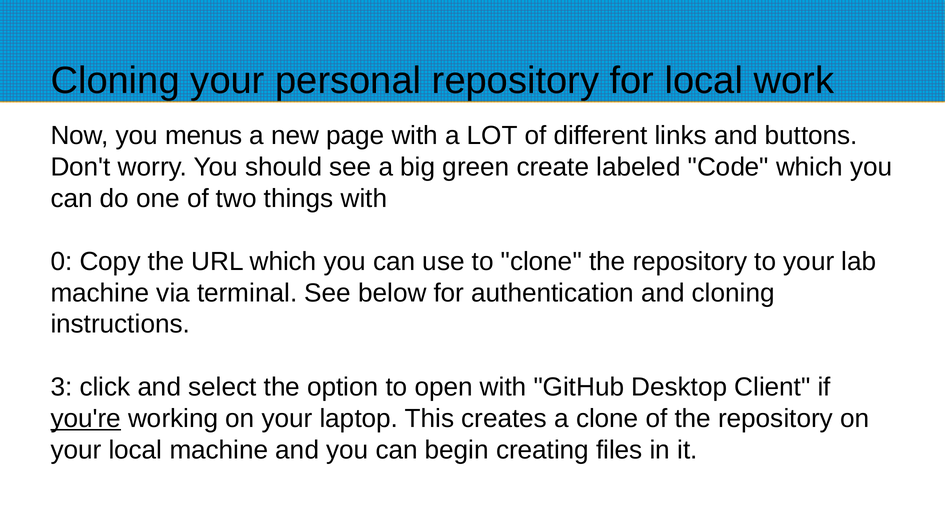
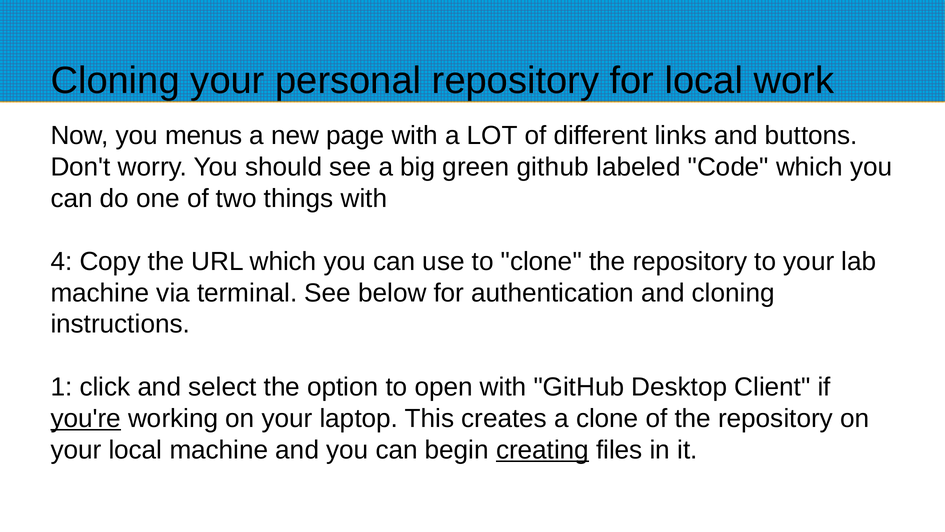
green create: create -> github (553, 167)
0: 0 -> 4 (61, 261)
3: 3 -> 1 (61, 387)
creating underline: none -> present (542, 450)
